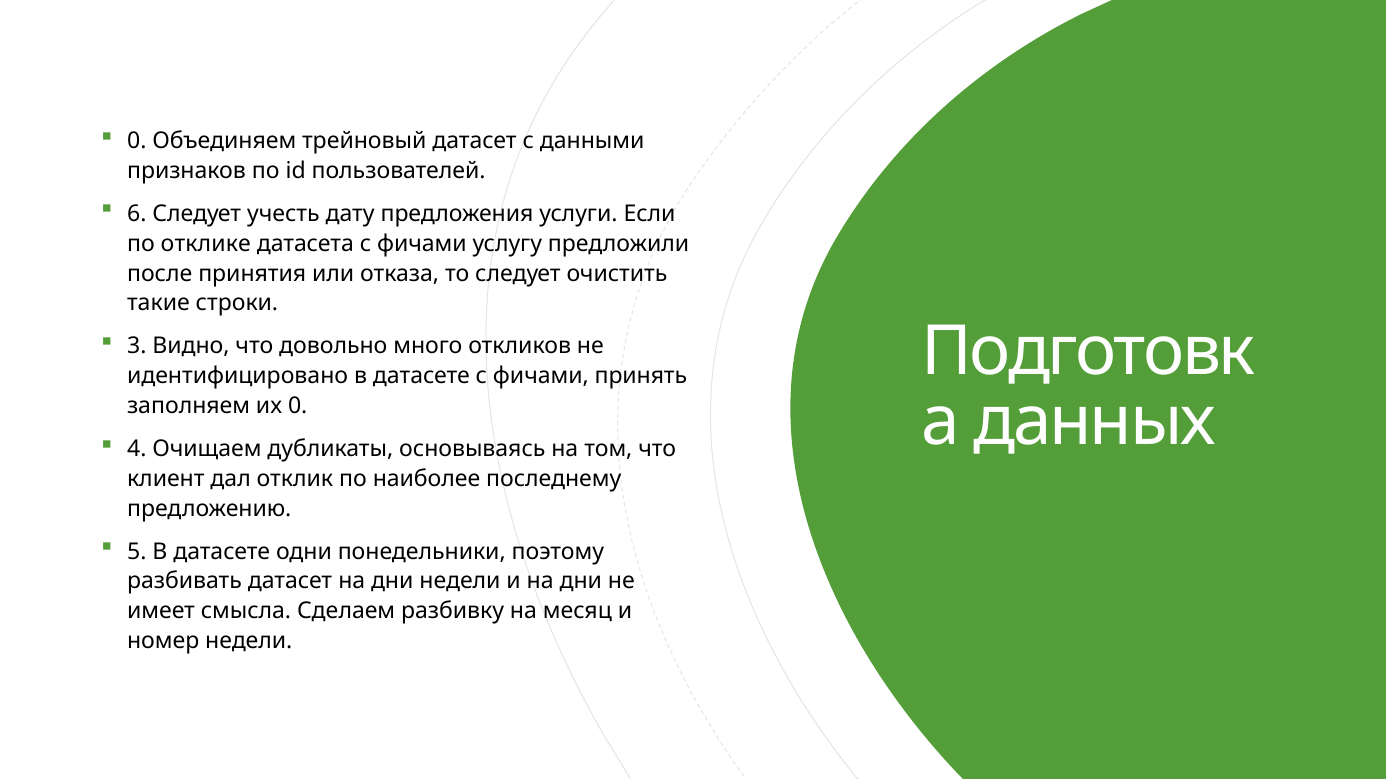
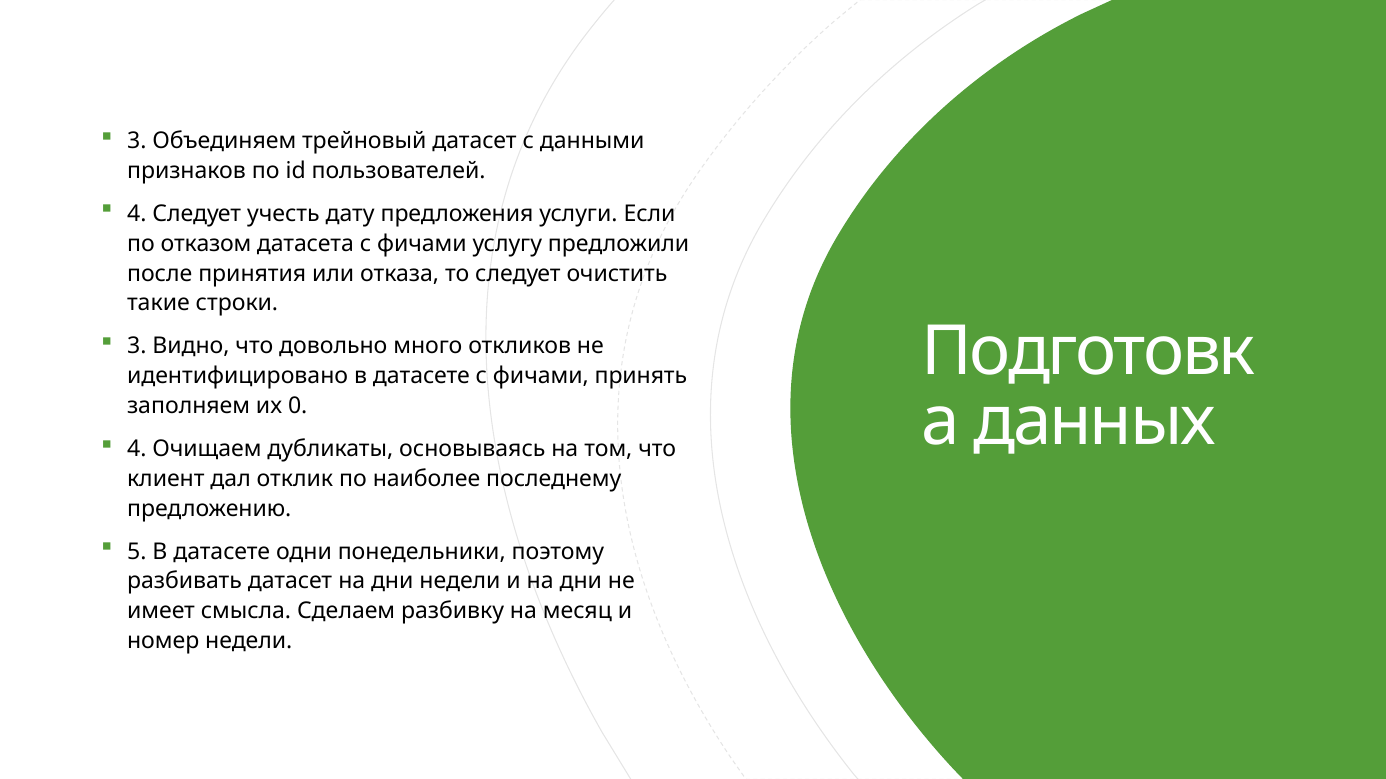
0: 0 -> 3 (137, 141)
6: 6 -> 4 (137, 214)
отклике: отклике -> отказом (206, 244)
